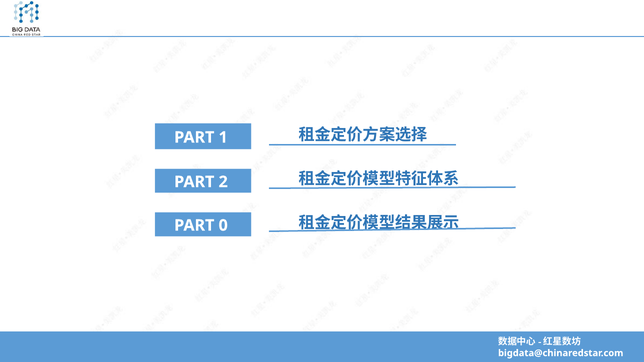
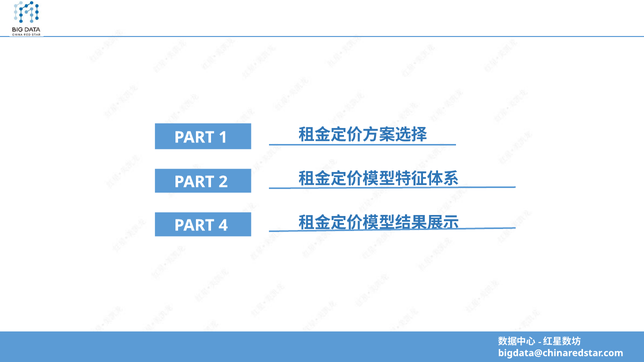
0: 0 -> 4 (223, 226)
